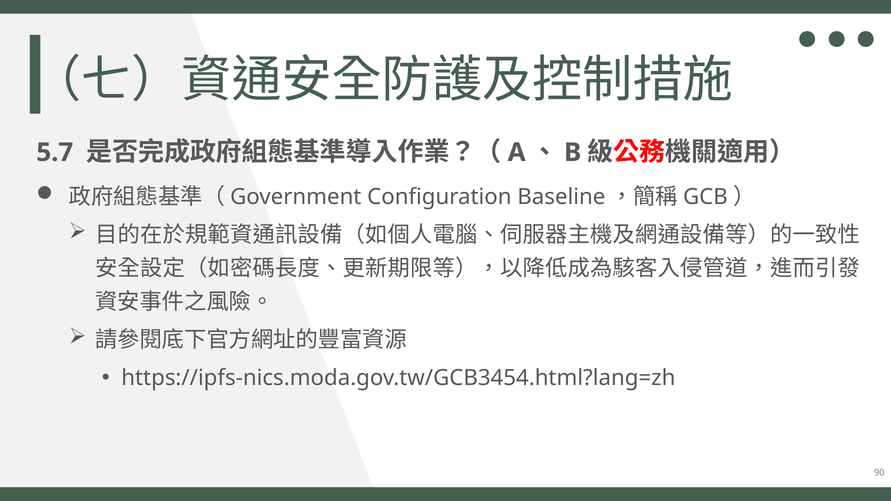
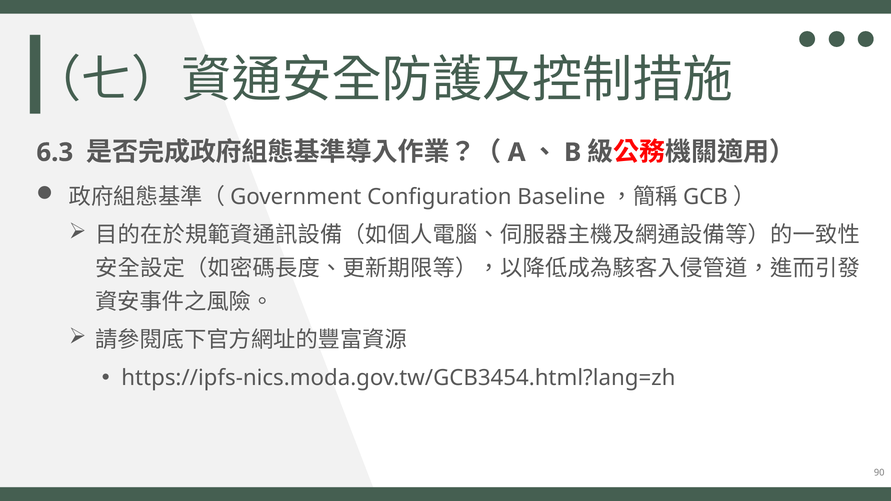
5.7: 5.7 -> 6.3 (55, 152)
